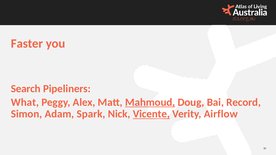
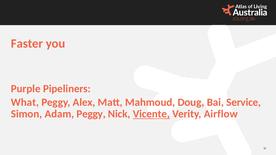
Search: Search -> Purple (26, 89)
Mahmoud underline: present -> none (150, 102)
Record: Record -> Service (244, 102)
Adam Spark: Spark -> Peggy (91, 114)
